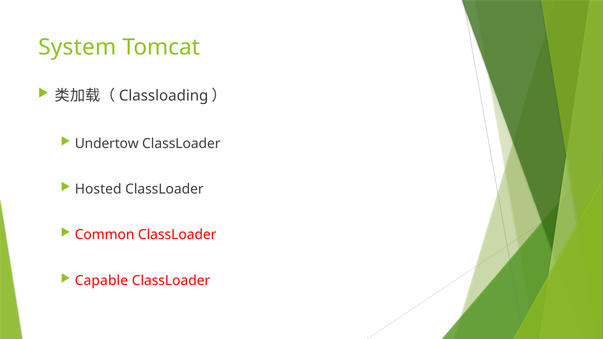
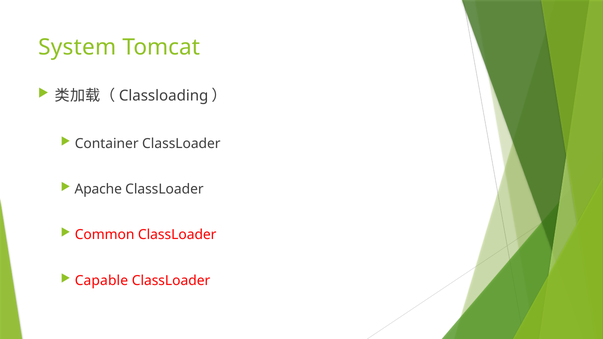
Undertow: Undertow -> Container (107, 144)
Hosted: Hosted -> Apache (98, 189)
